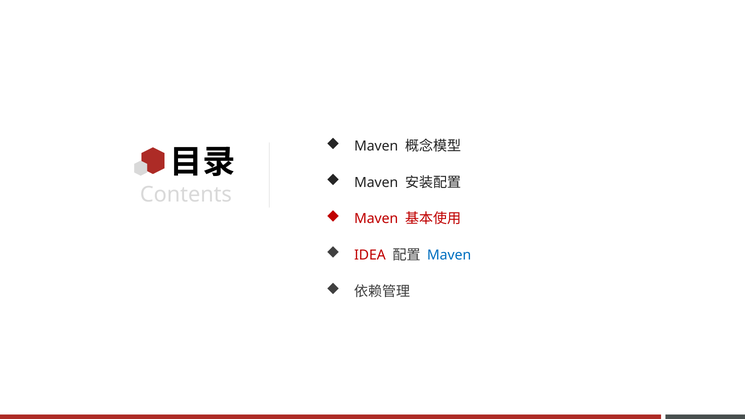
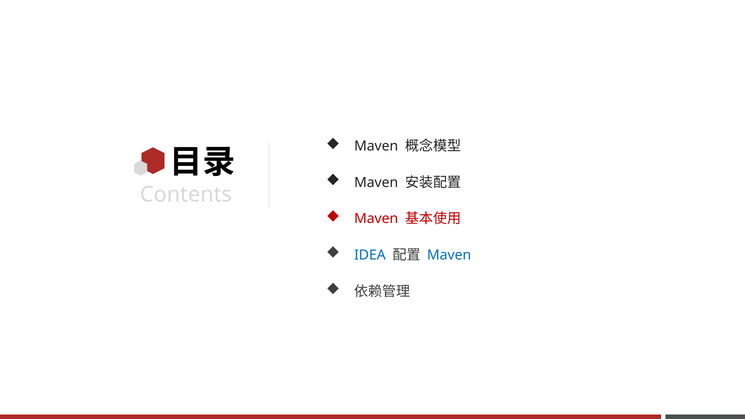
IDEA colour: red -> blue (370, 255)
